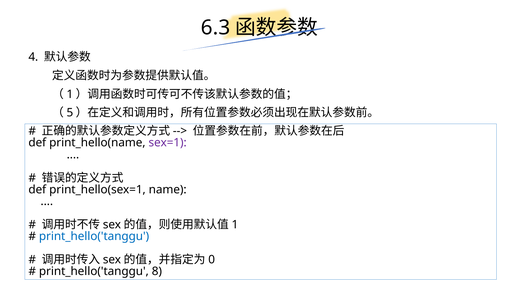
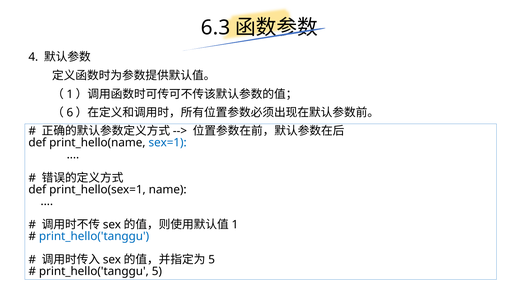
5: 5 -> 6 (70, 113)
sex=1 colour: purple -> blue (168, 143)
0: 0 -> 5 (212, 260)
print_hello('tanggu 8: 8 -> 5 (157, 271)
